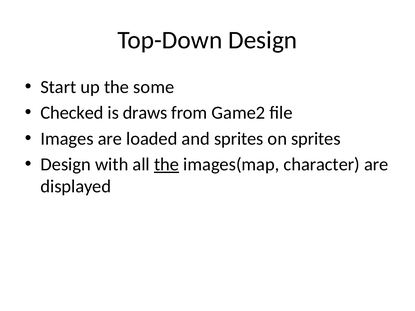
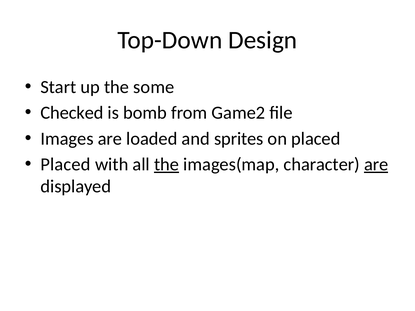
draws: draws -> bomb (145, 113)
on sprites: sprites -> placed (316, 139)
Design: Design -> Placed (66, 165)
are underline: none -> present (376, 165)
